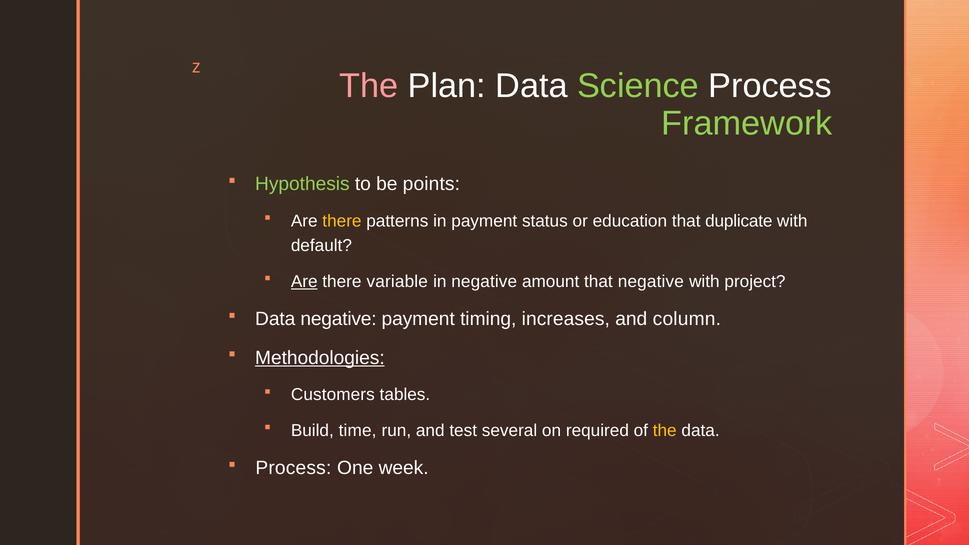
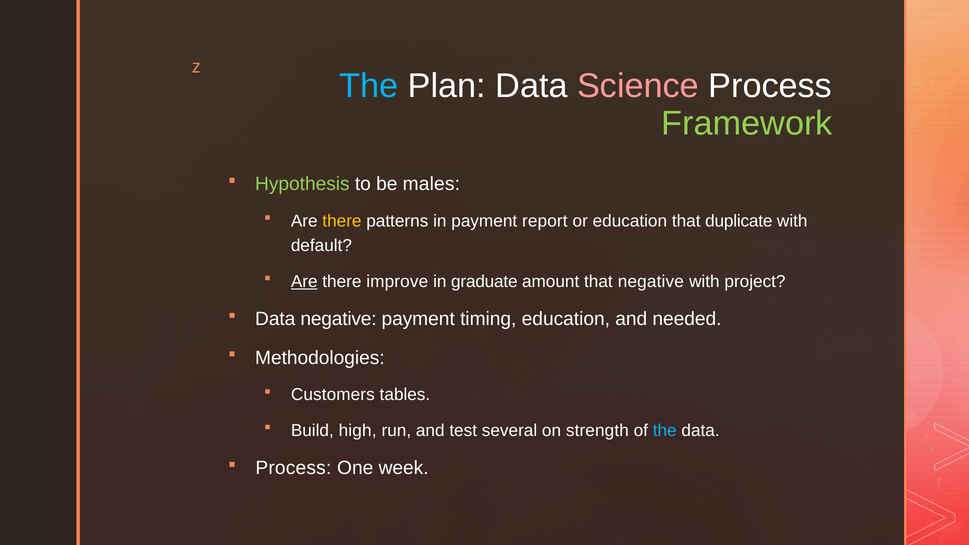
The colour: pink -> light blue (369, 86)
Science colour: light green -> pink (638, 86)
points: points -> males (431, 184)
status: status -> report (545, 221)
variable: variable -> improve (397, 282)
in negative: negative -> graduate (484, 282)
timing increases: increases -> education (566, 319)
column: column -> needed (687, 319)
Methodologies underline: present -> none (320, 358)
time: time -> high (358, 431)
required: required -> strength (597, 431)
the colour: yellow -> light blue (665, 431)
